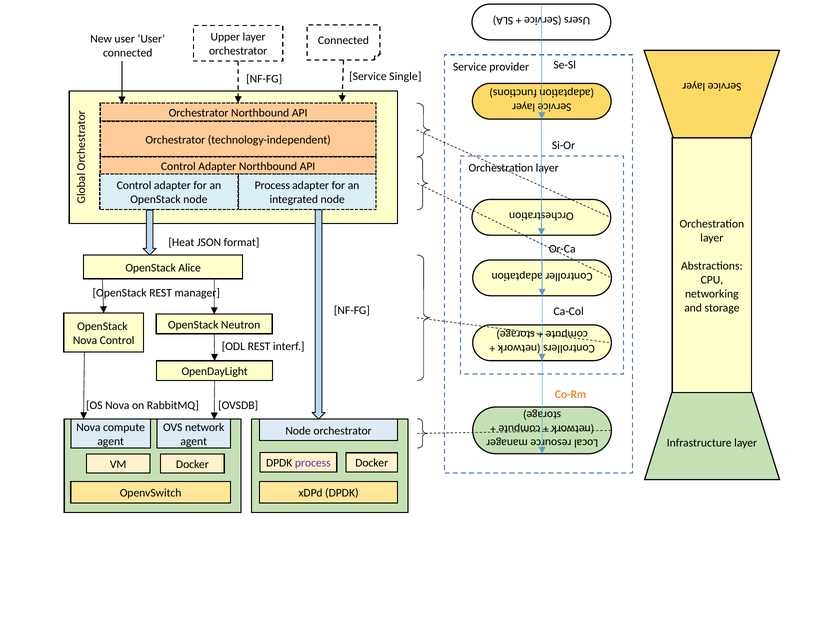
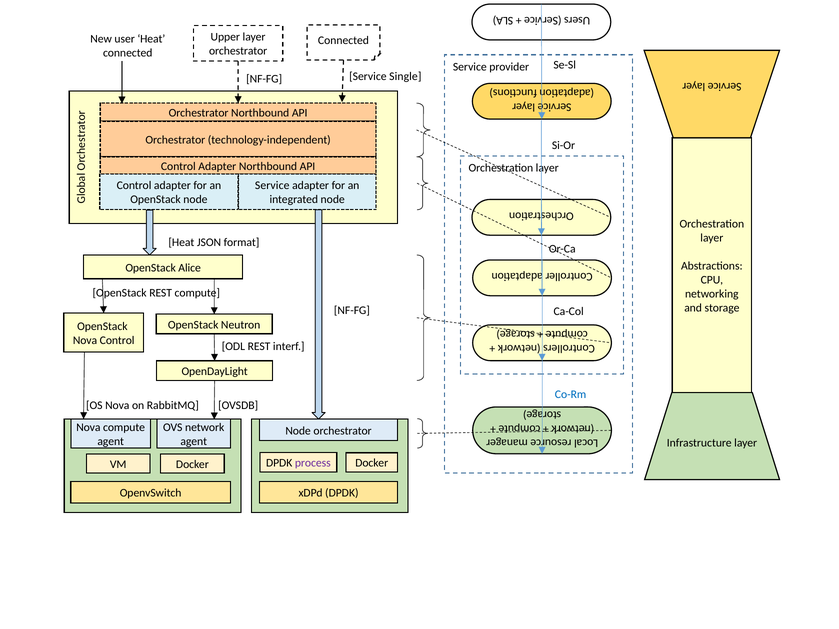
user User: User -> Heat (151, 39)
Process: Process -> Service (272, 186)
REST manager: manager -> compute (197, 293)
Co-Rm colour: orange -> blue (571, 395)
